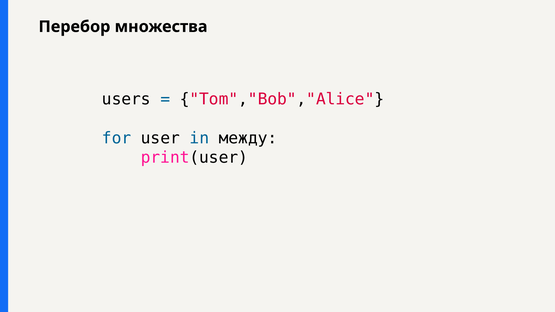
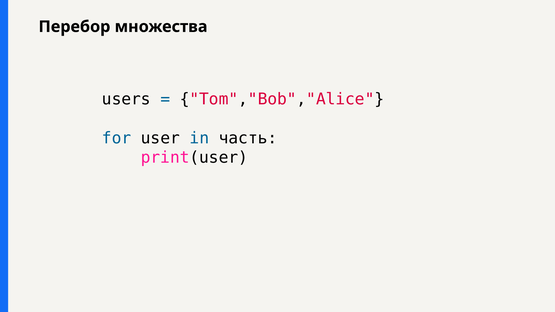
между: между -> часть (248, 138)
